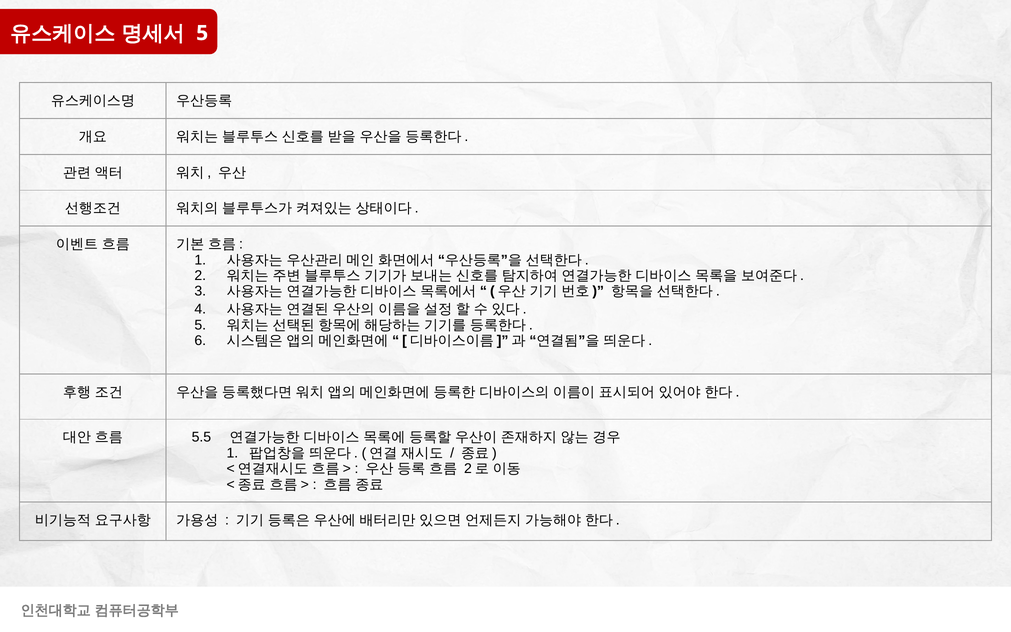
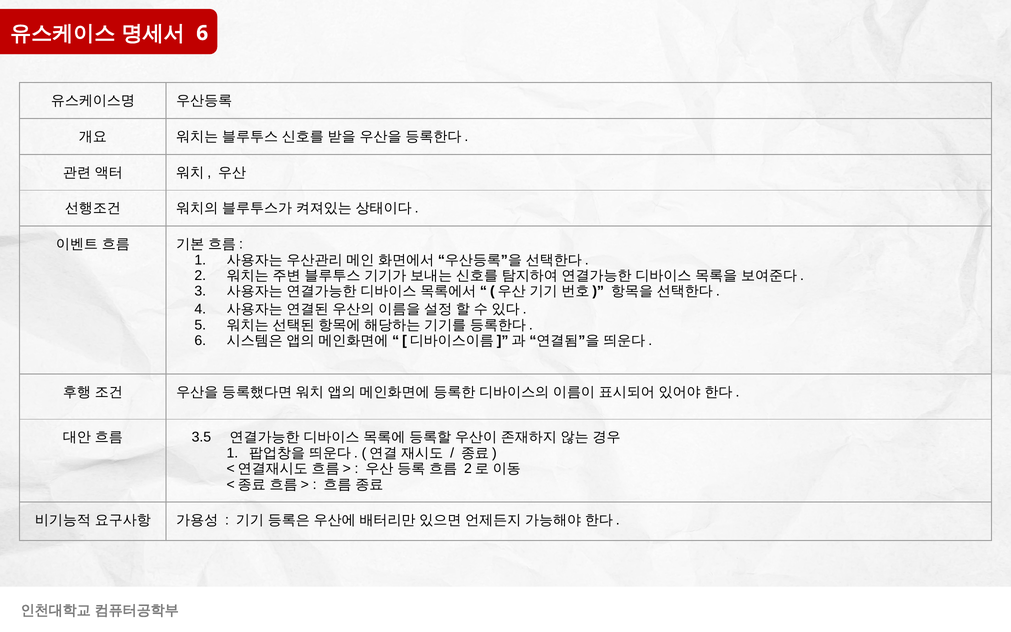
5: 5 -> 6 (202, 33)
5.5: 5.5 -> 3.5 (201, 437)
